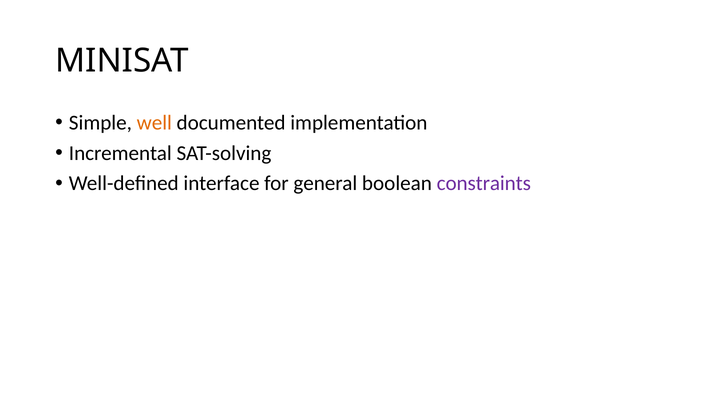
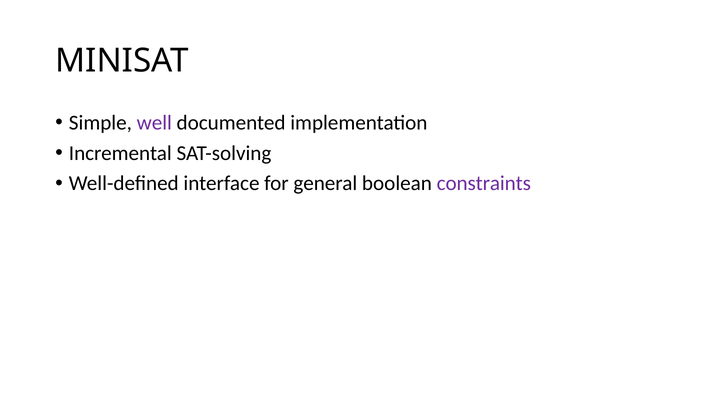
well colour: orange -> purple (154, 123)
